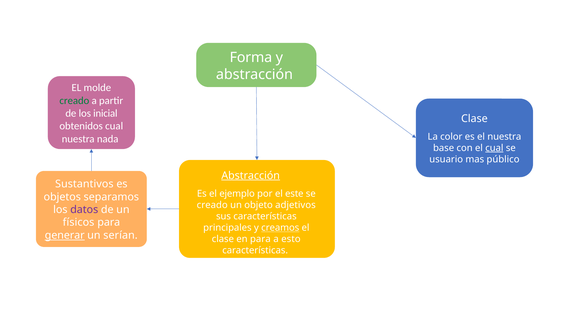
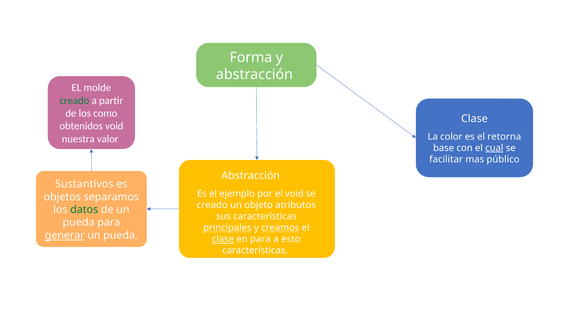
inicial: inicial -> como (105, 113)
obtenidos cual: cual -> void (114, 126)
el nuestra: nuestra -> retorna (504, 137)
nada: nada -> valor (108, 139)
usuario: usuario -> facilitar (446, 159)
Abstracción underline: present -> none (251, 176)
el este: este -> void (294, 194)
adjetivos: adjetivos -> atributos (296, 205)
datos colour: purple -> green (84, 210)
físicos: físicos -> pueda (79, 223)
principales underline: none -> present (227, 228)
serían: serían -> pueda (121, 235)
clase underline: none -> present (223, 239)
